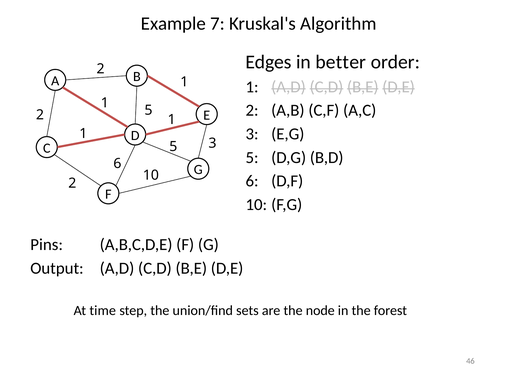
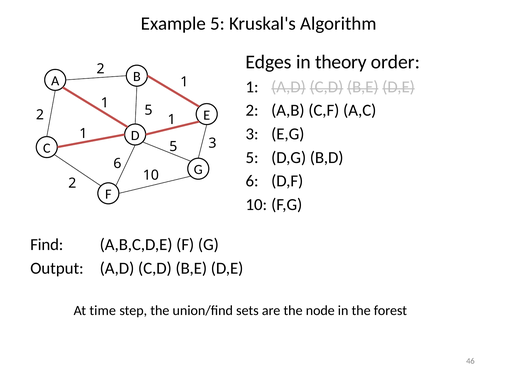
Example 7: 7 -> 5 (217, 24)
better: better -> theory (341, 62)
Pins: Pins -> Find (47, 245)
